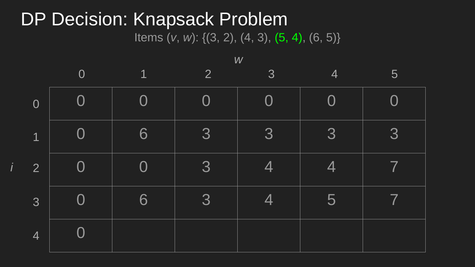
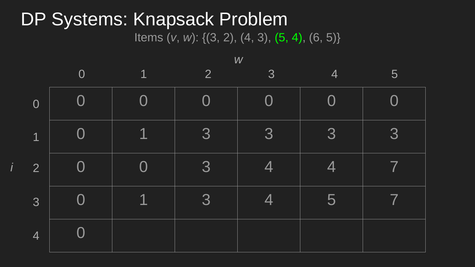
Decision: Decision -> Systems (90, 20)
6: 6 -> 1 (143, 134)
6: 6 -> 1 (143, 200)
